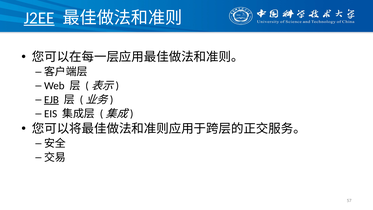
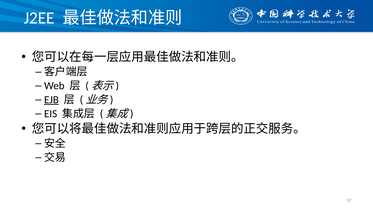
J2EE underline: present -> none (39, 18)
